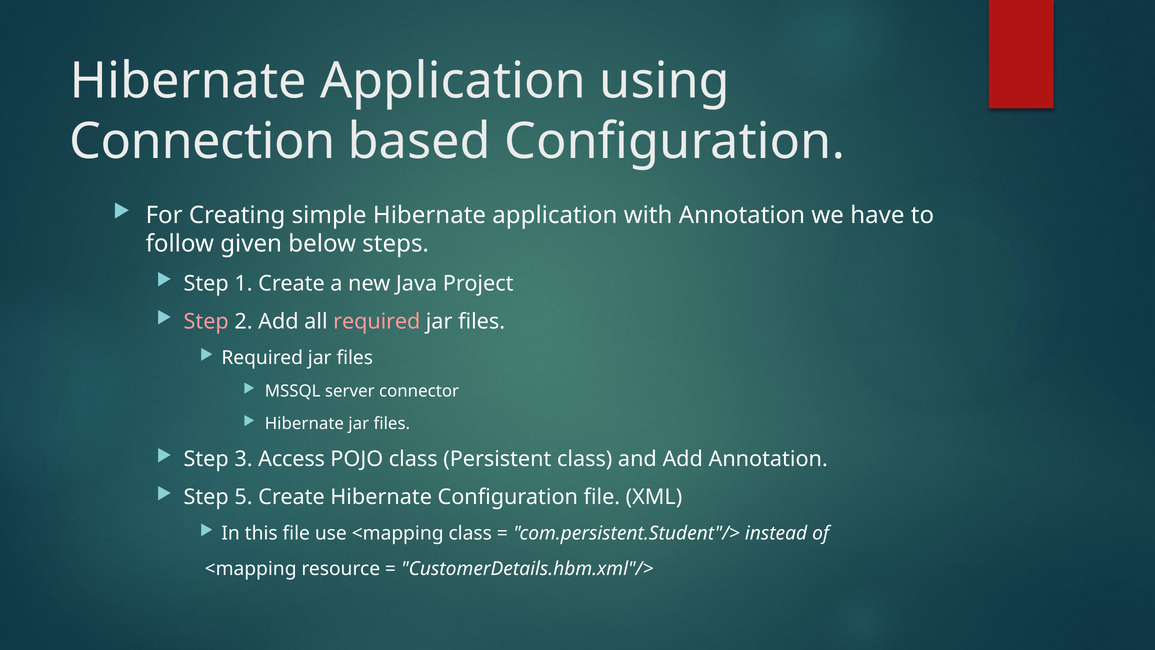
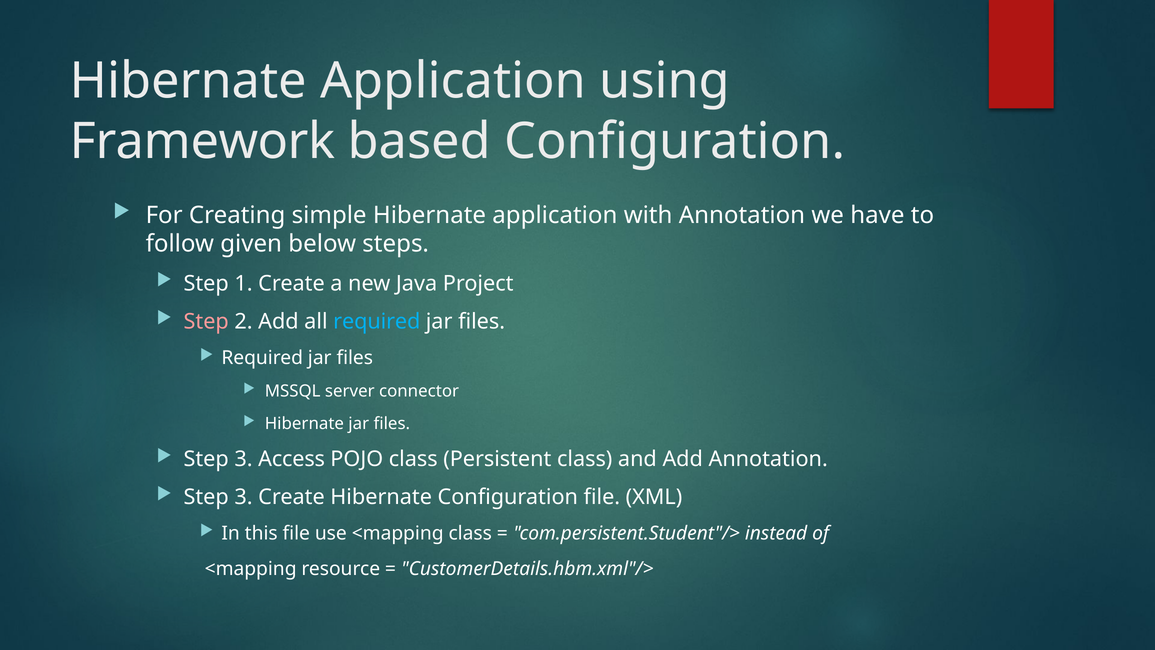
Connection: Connection -> Framework (203, 142)
required colour: pink -> light blue (377, 321)
5: 5 -> 3 (243, 497)
